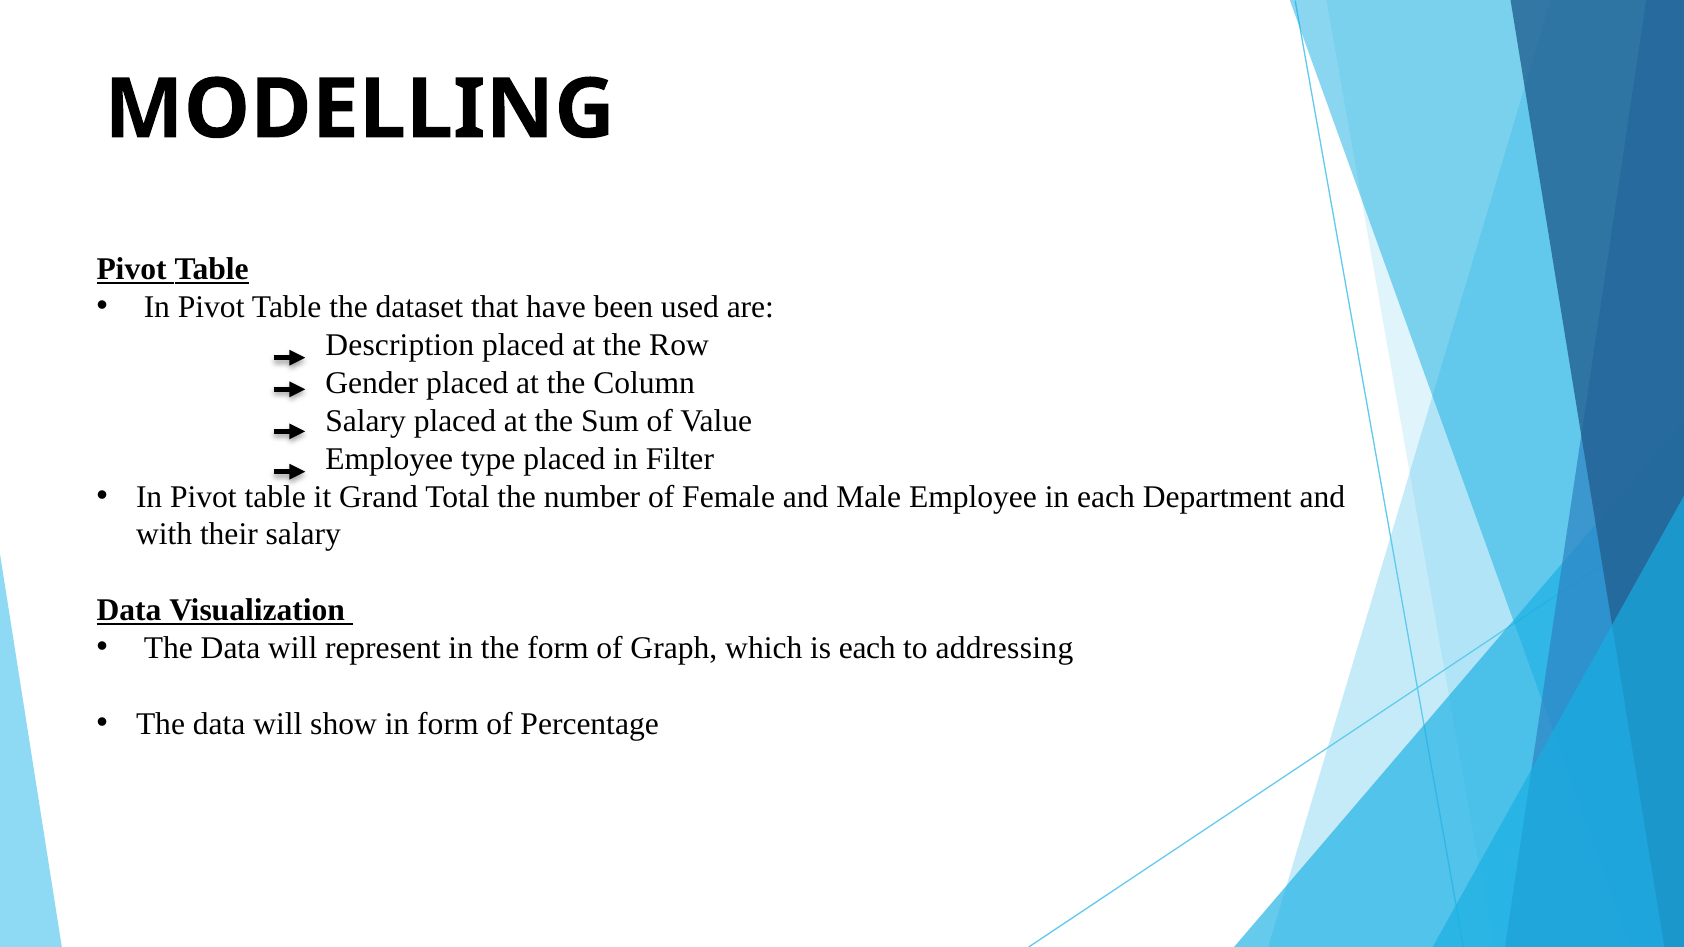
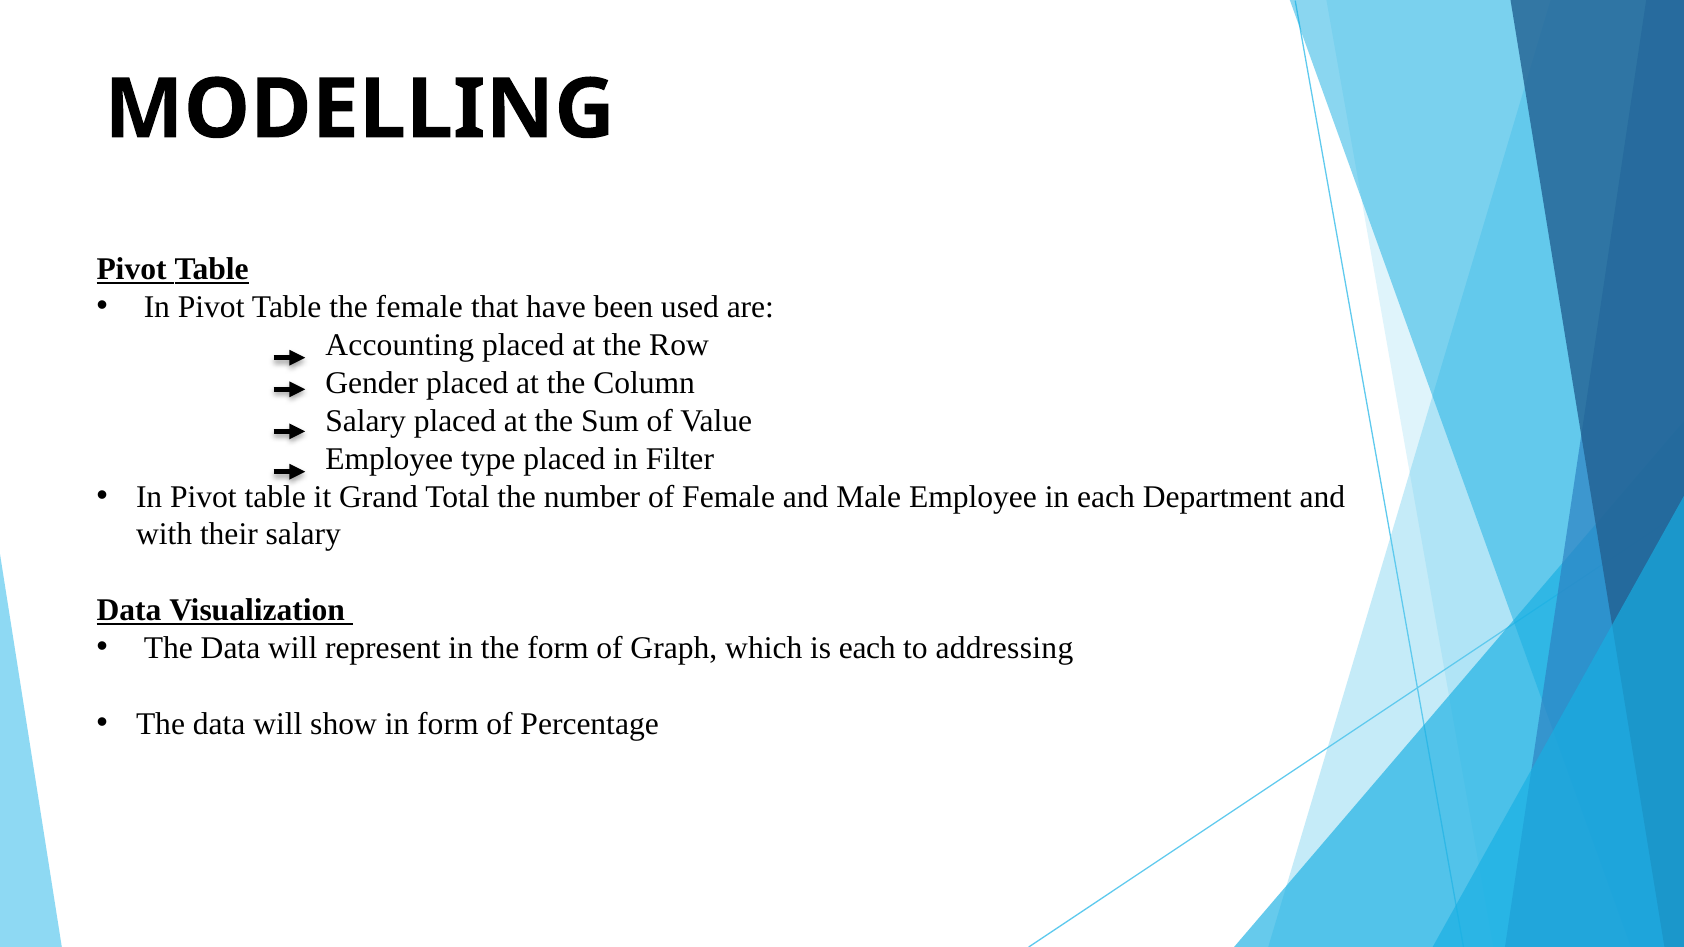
the dataset: dataset -> female (419, 307)
Description: Description -> Accounting (400, 345)
